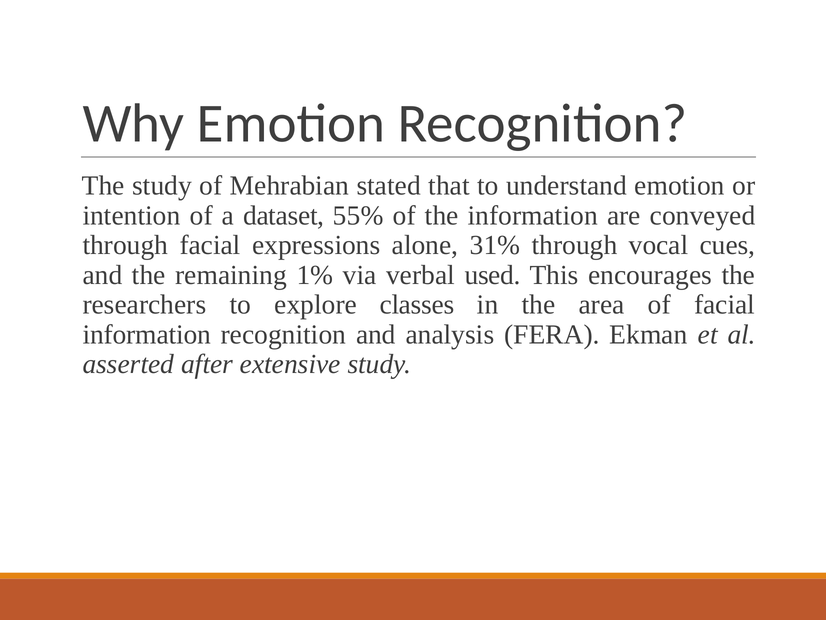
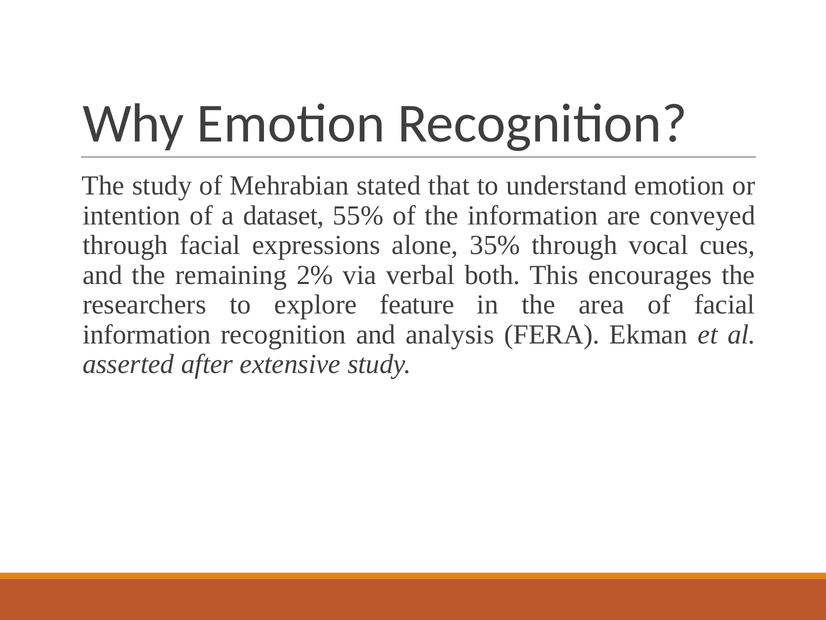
31%: 31% -> 35% (495, 245)
1%: 1% -> 2% (315, 275)
used: used -> both (493, 275)
classes: classes -> feature (417, 304)
